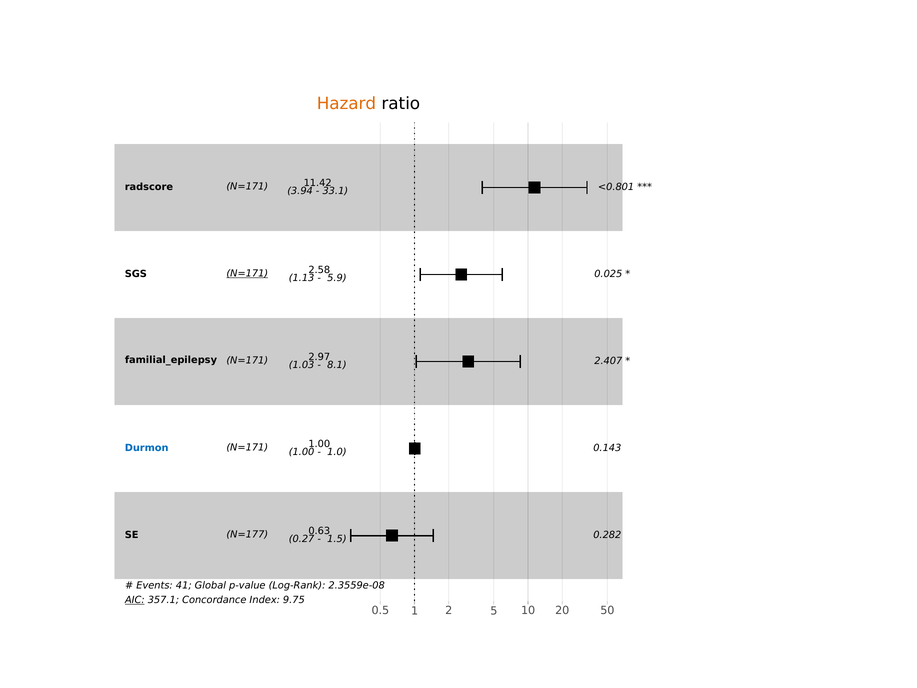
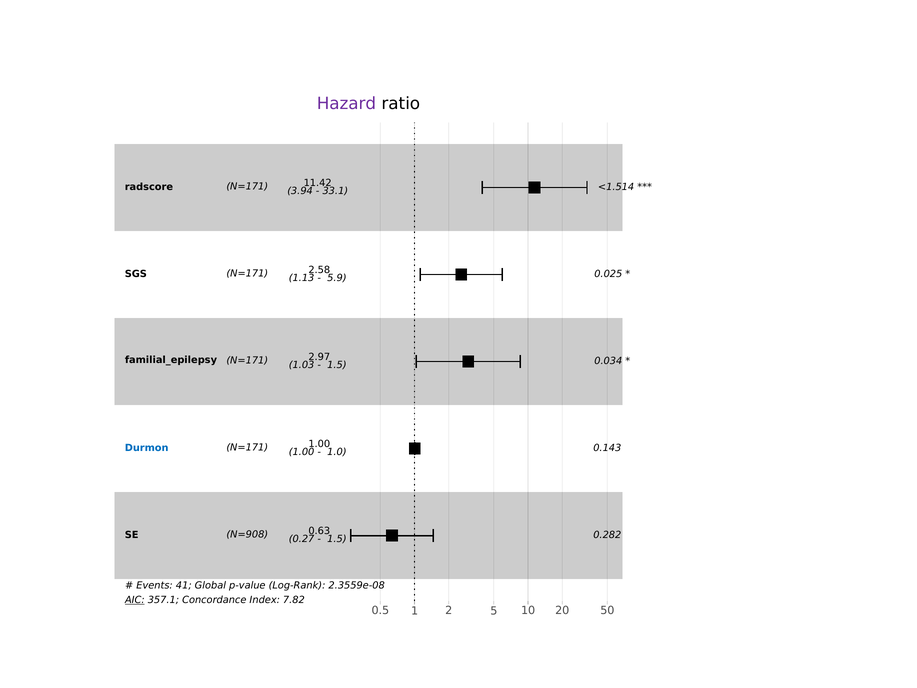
Hazard colour: orange -> purple (346, 104)
<0.801: <0.801 -> <1.514 (616, 187)
N=171 underline: present -> none (247, 273)
2.407: 2.407 -> 0.034 (608, 361)
8.1: 8.1 -> 1.5 (337, 365)
N=177: N=177 -> N=908 (247, 534)
9.75: 9.75 -> 7.82 (294, 600)
